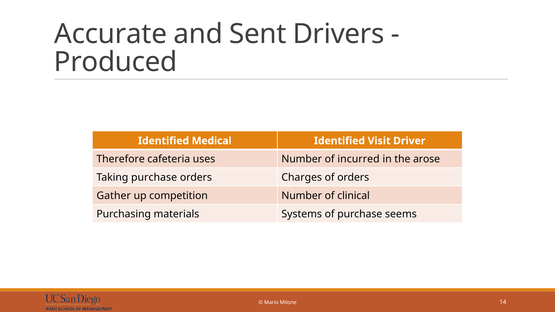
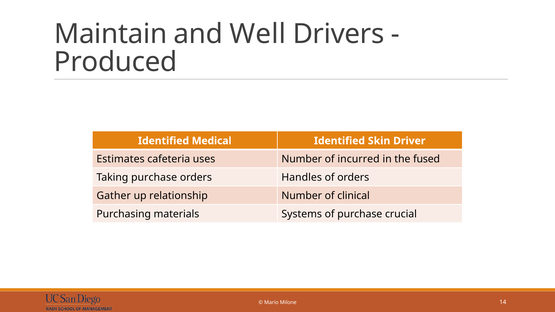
Accurate: Accurate -> Maintain (111, 34)
Sent: Sent -> Well (258, 34)
Visit: Visit -> Skin (379, 141)
Therefore: Therefore -> Estimates (121, 159)
arose: arose -> fused (427, 159)
Charges: Charges -> Handles (302, 178)
competition: competition -> relationship (178, 196)
seems: seems -> crucial (401, 214)
